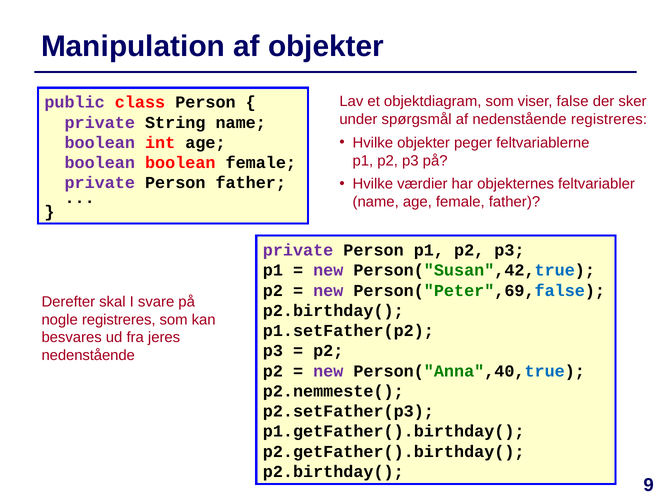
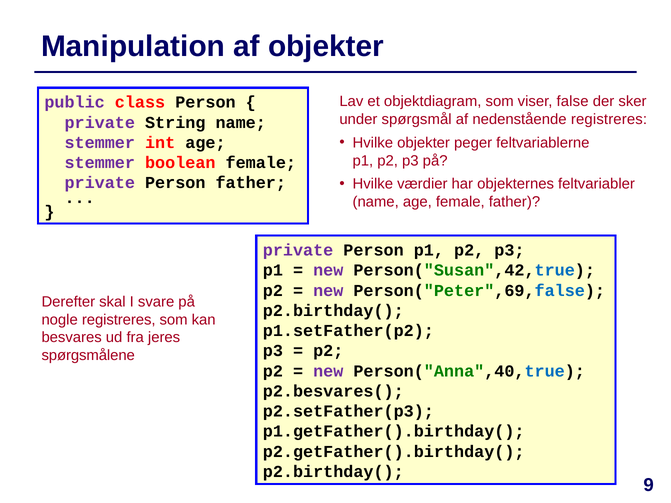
boolean: boolean -> stemmer (100, 143)
boolean: boolean -> stemmer (100, 163)
nedenstående: nedenstående -> spørgsmålene (88, 356)
p2.nemmeste(: p2.nemmeste( -> p2.besvares( (333, 391)
